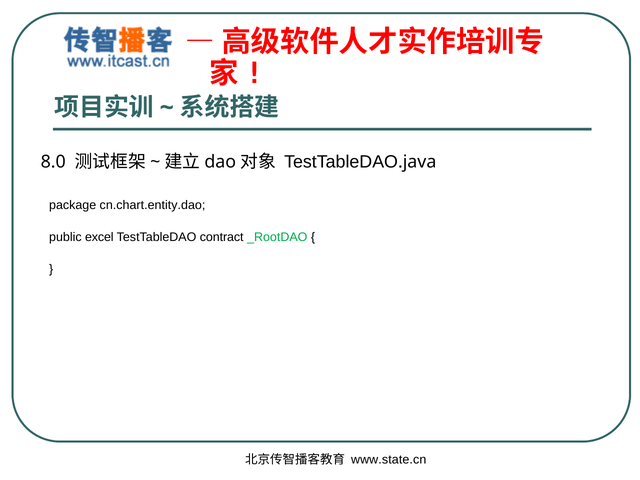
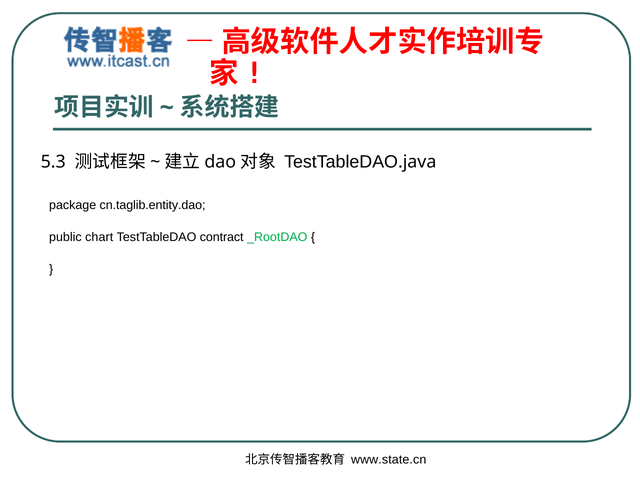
8.0: 8.0 -> 5.3 (53, 162)
cn.chart.entity.dao: cn.chart.entity.dao -> cn.taglib.entity.dao (153, 205)
excel: excel -> chart (99, 237)
